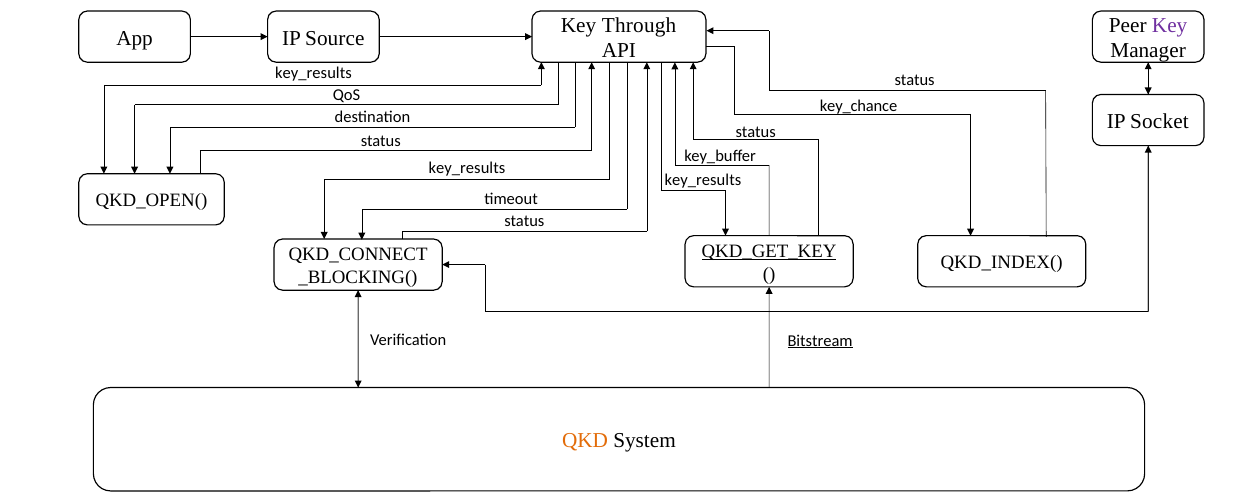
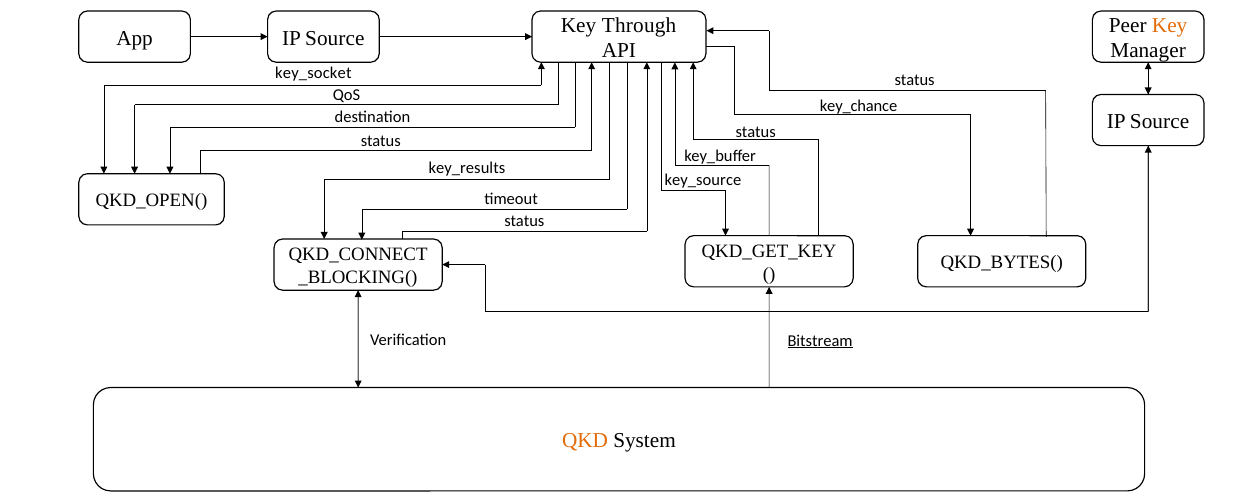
Key colour: purple -> orange (1170, 25)
key_results: key_results -> key_socket (313, 73)
Socket: Socket -> Source (1160, 122)
key_results: key_results -> key_source (703, 180)
QKD_GET_KEY underline: present -> none (769, 251)
QKD_INDEX(: QKD_INDEX( -> QKD_BYTES( (1002, 263)
